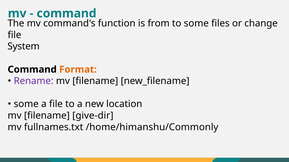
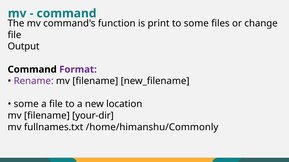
from: from -> print (159, 23)
System: System -> Output (24, 47)
Format colour: orange -> purple (78, 70)
give-dir: give-dir -> your-dir (93, 116)
